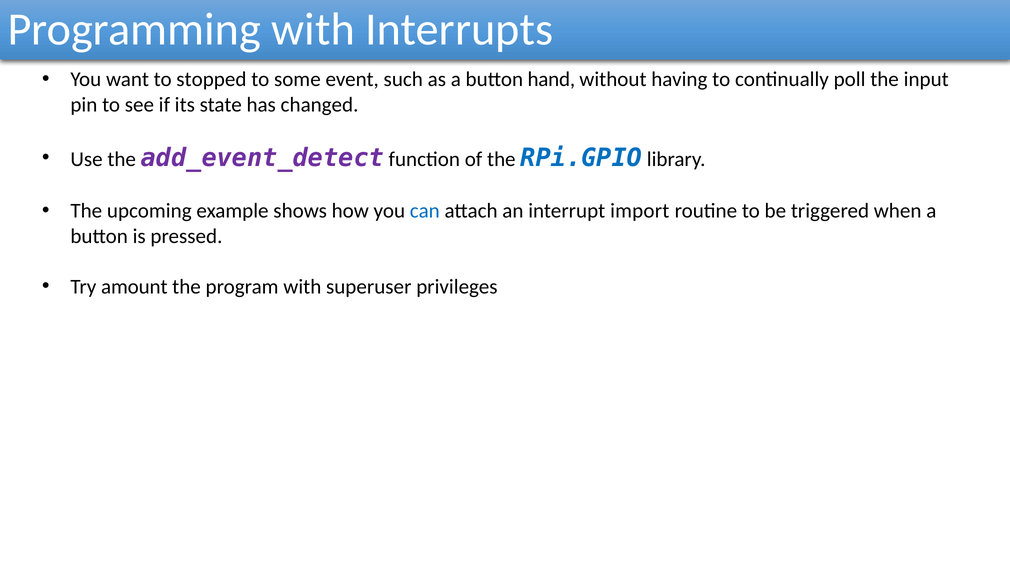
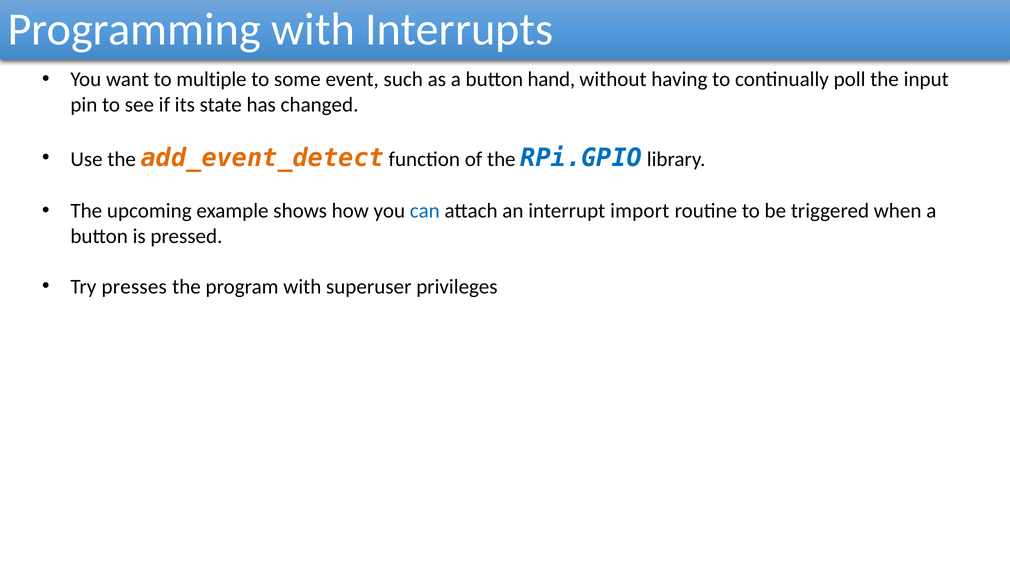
stopped: stopped -> multiple (211, 80)
add_event_detect colour: purple -> orange (262, 158)
amount: amount -> presses (134, 287)
